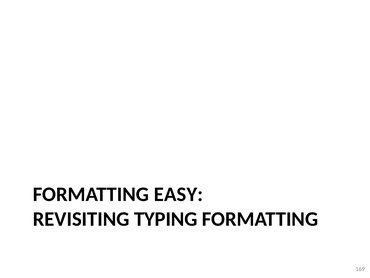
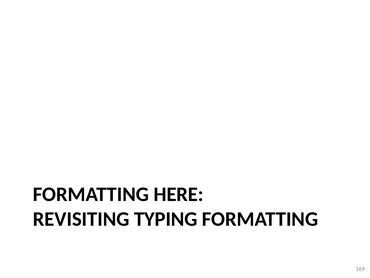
EASY: EASY -> HERE (179, 194)
